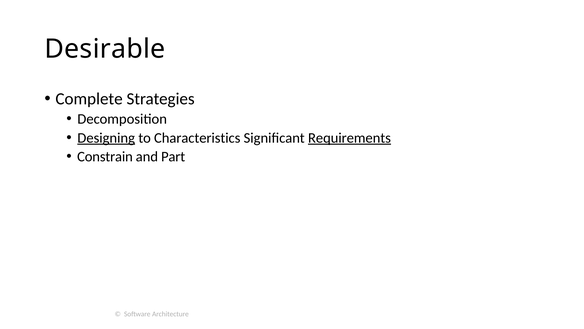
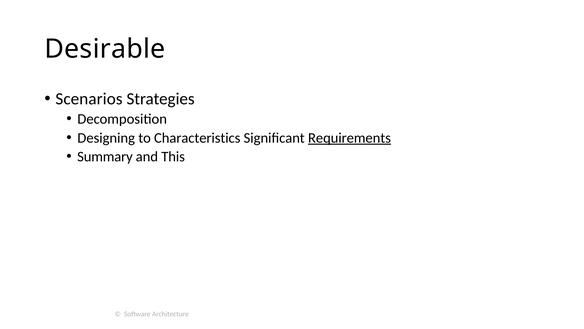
Complete: Complete -> Scenarios (89, 99)
Designing underline: present -> none (106, 138)
Constrain: Constrain -> Summary (105, 156)
Part: Part -> This (173, 156)
